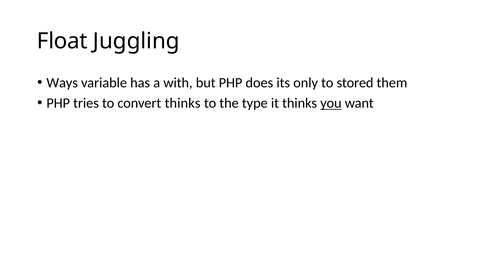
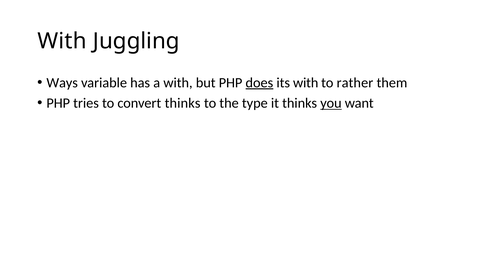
Float: Float -> With (62, 41)
does underline: none -> present (259, 83)
its only: only -> with (306, 83)
stored: stored -> rather (355, 83)
